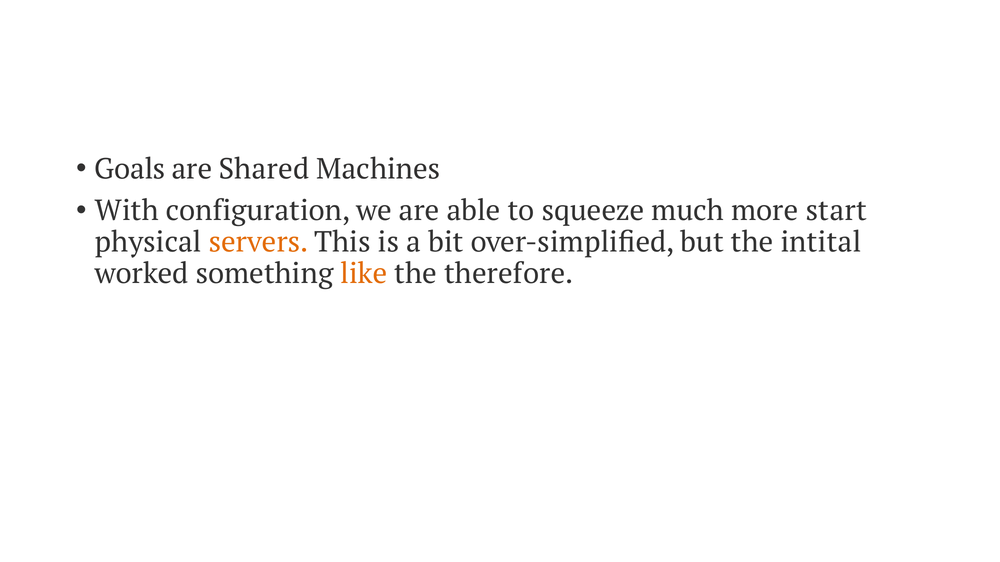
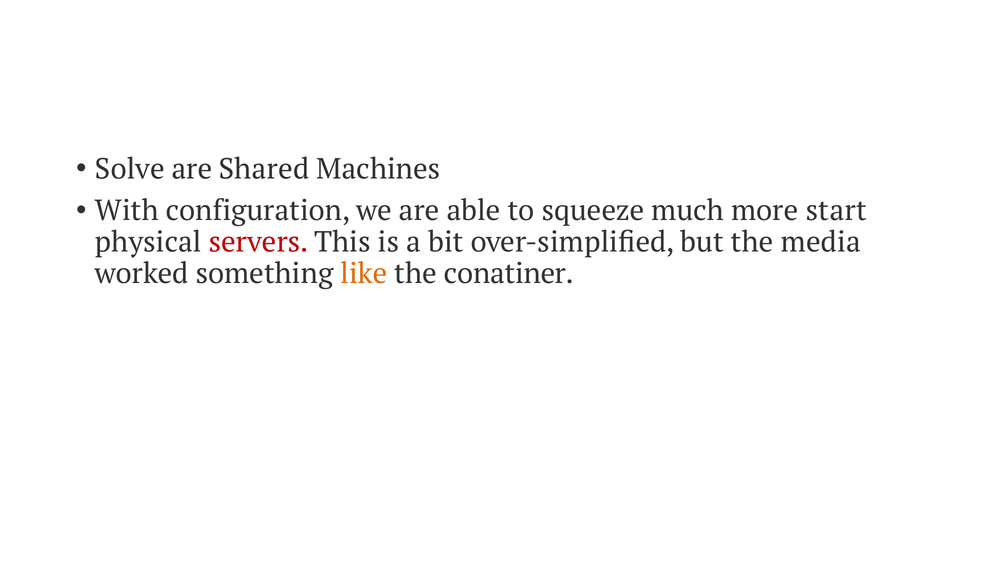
Goals: Goals -> Solve (130, 169)
servers colour: orange -> red (259, 243)
intital: intital -> media (821, 243)
therefore: therefore -> conatiner (509, 274)
